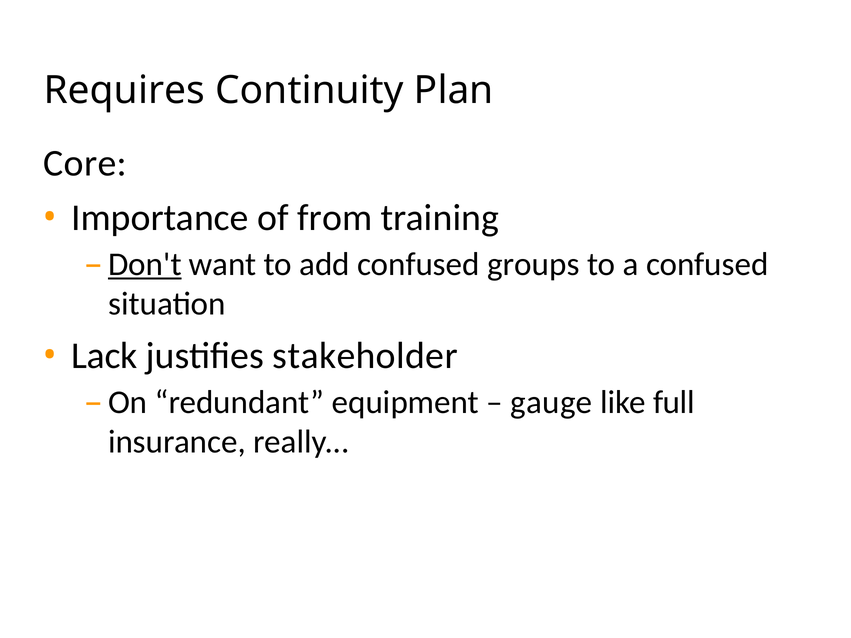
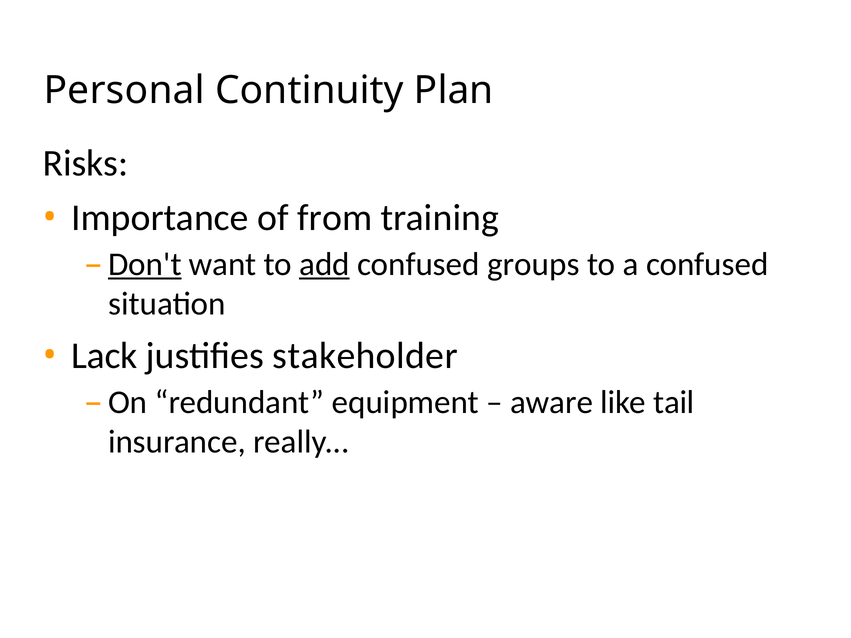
Requires: Requires -> Personal (124, 90)
Core: Core -> Risks (85, 164)
add underline: none -> present (324, 264)
gauge: gauge -> aware (552, 402)
full: full -> tail (674, 402)
